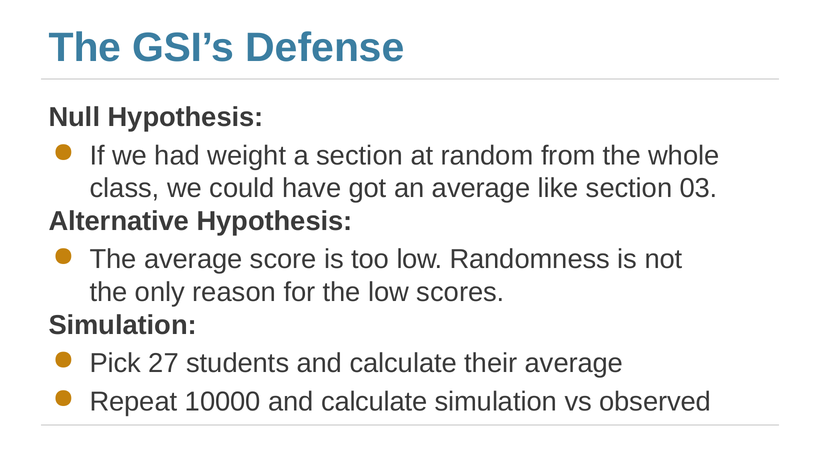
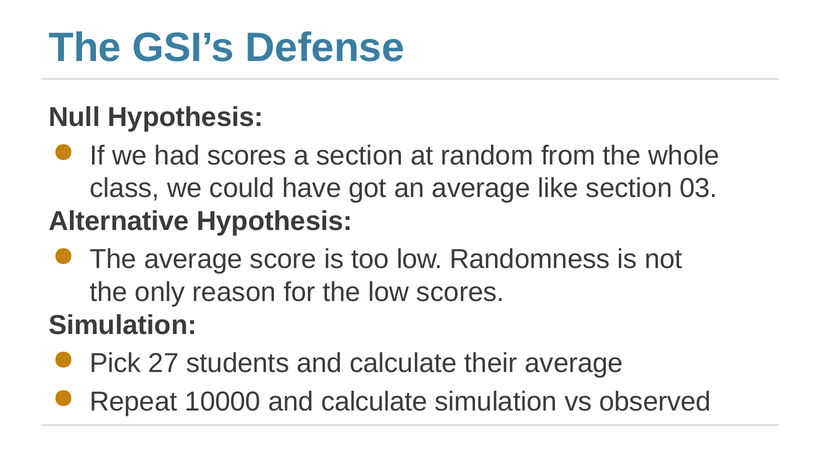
had weight: weight -> scores (247, 156)
